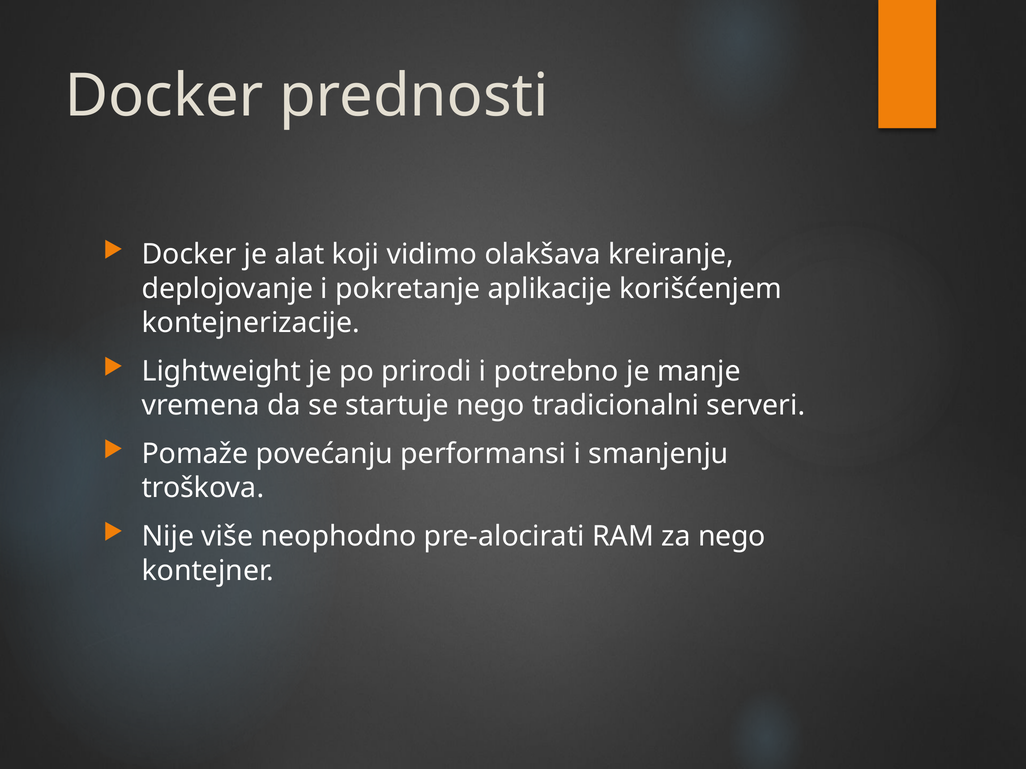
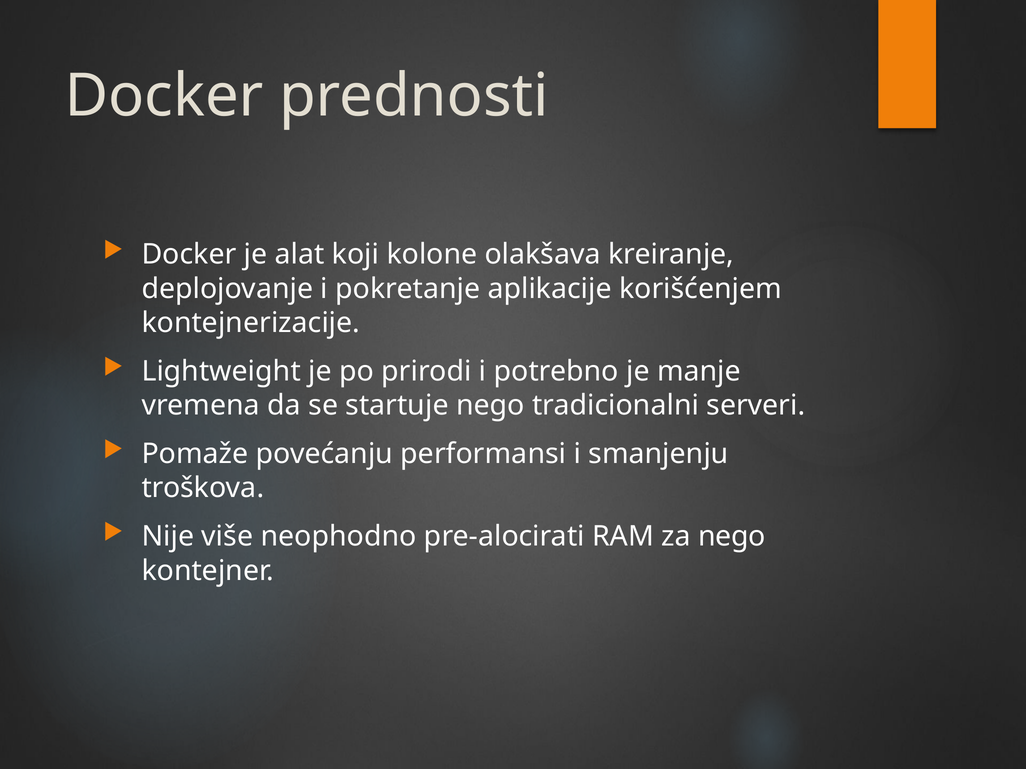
vidimo: vidimo -> kolone (432, 255)
